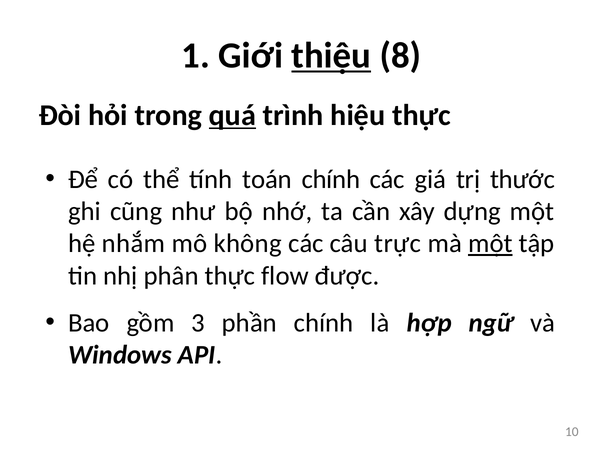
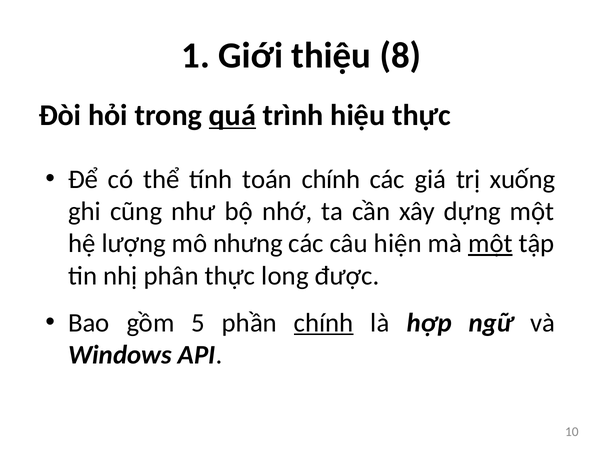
thiệu underline: present -> none (331, 56)
thước: thước -> xuống (522, 179)
nhắm: nhắm -> lượng (134, 244)
không: không -> nhưng (248, 244)
trực: trực -> hiện (398, 244)
flow: flow -> long (285, 276)
3: 3 -> 5 (198, 323)
chính underline: none -> present (324, 323)
